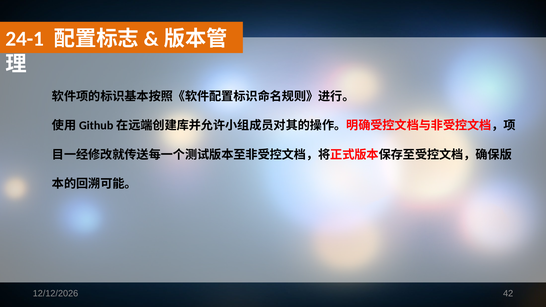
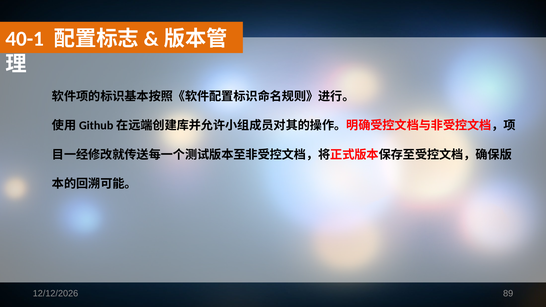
24-1: 24-1 -> 40-1 (25, 39)
42: 42 -> 89 (508, 293)
